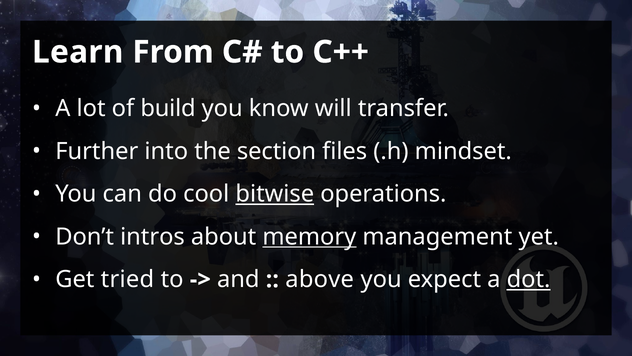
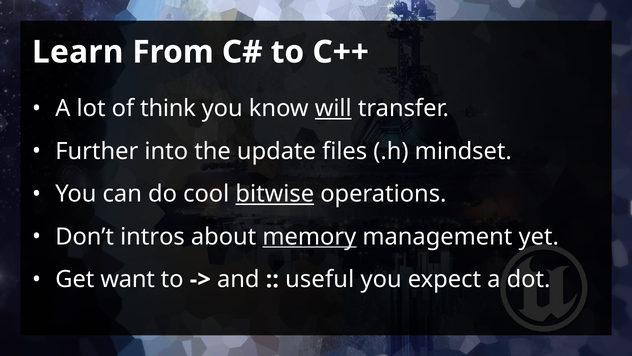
build: build -> think (168, 108)
will underline: none -> present (333, 108)
section: section -> update (276, 151)
tried: tried -> want (128, 279)
above: above -> useful (320, 279)
dot underline: present -> none (529, 279)
